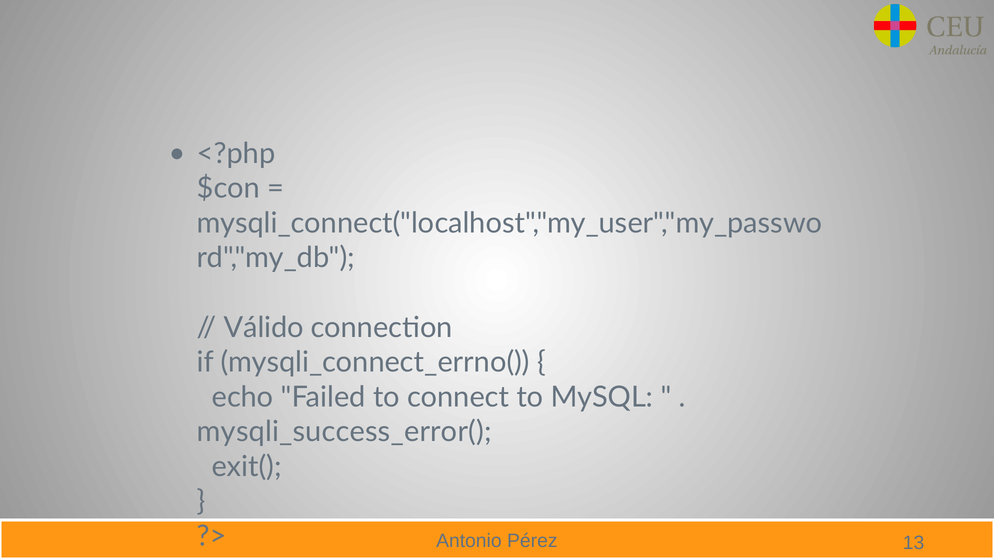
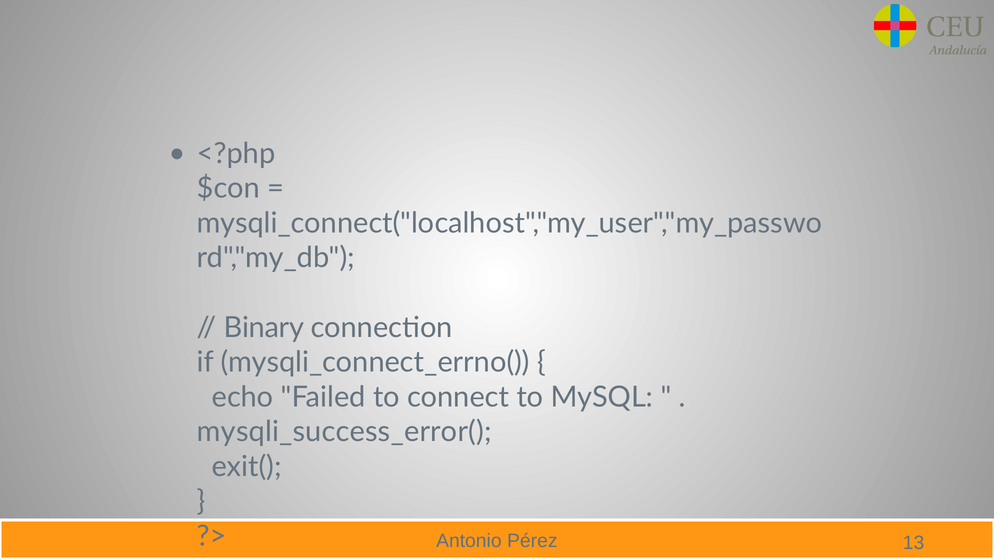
Válido: Válido -> Binary (264, 328)
